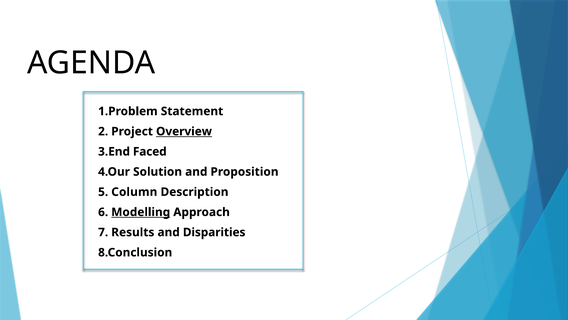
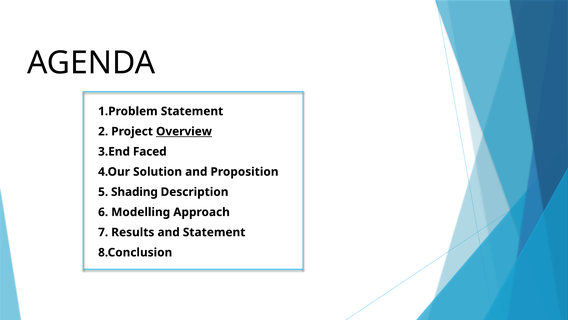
Column: Column -> Shading (134, 192)
Modelling underline: present -> none (141, 212)
and Disparities: Disparities -> Statement (214, 232)
